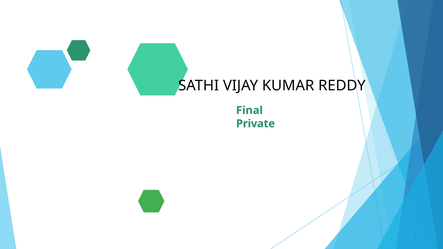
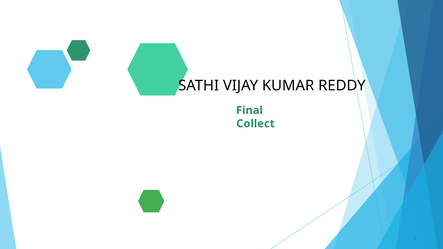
Private: Private -> Collect (255, 124)
